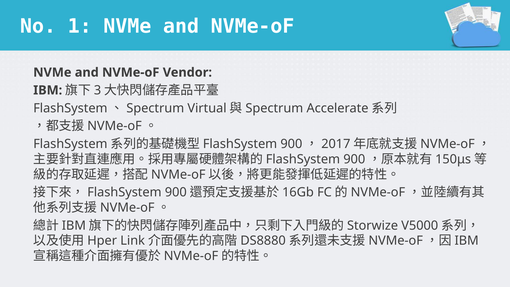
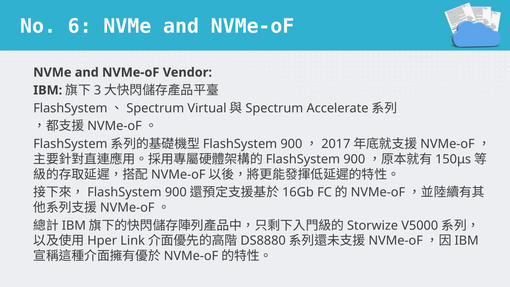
1: 1 -> 6 (80, 26)
